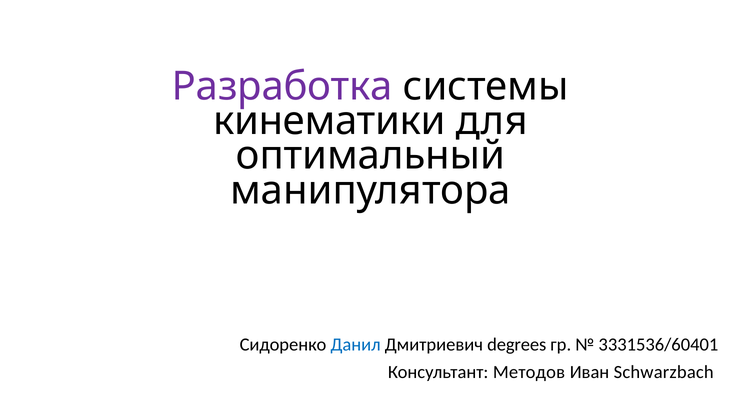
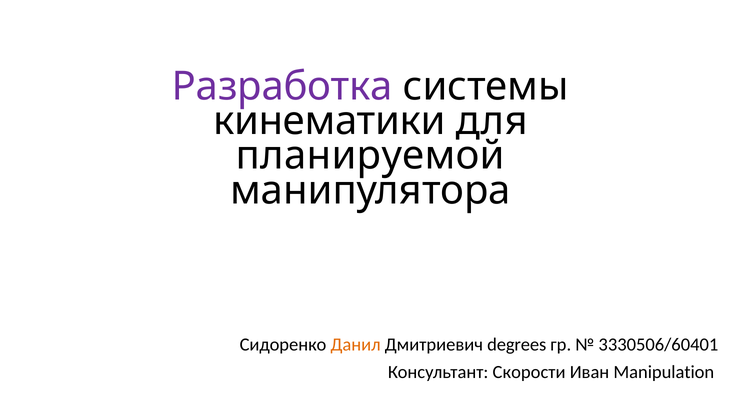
оптимальный: оптимальный -> планируемой (370, 156)
Данил colour: blue -> orange (356, 344)
3331536/60401: 3331536/60401 -> 3330506/60401 (658, 344)
Методов: Методов -> Скорости (529, 372)
Schwarzbach: Schwarzbach -> Manipulation (664, 372)
